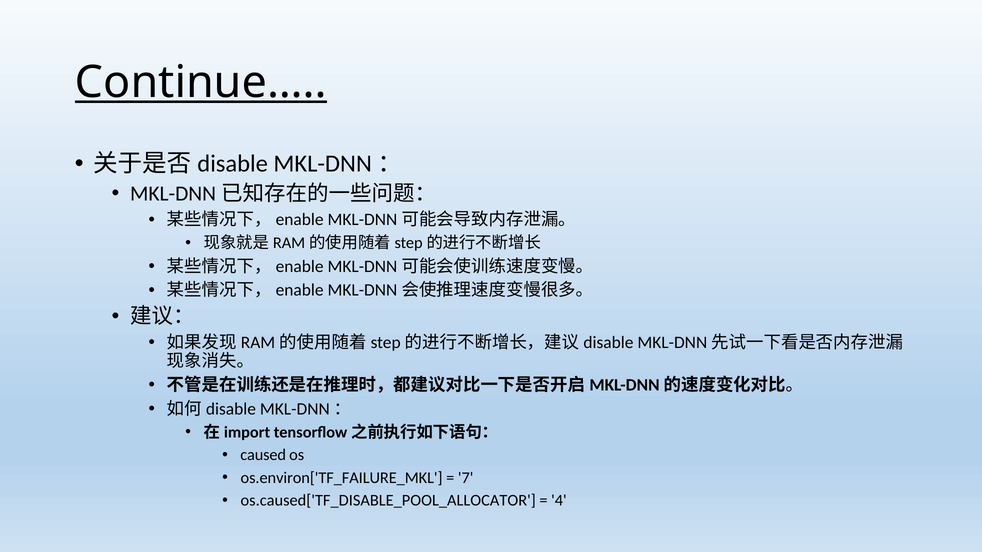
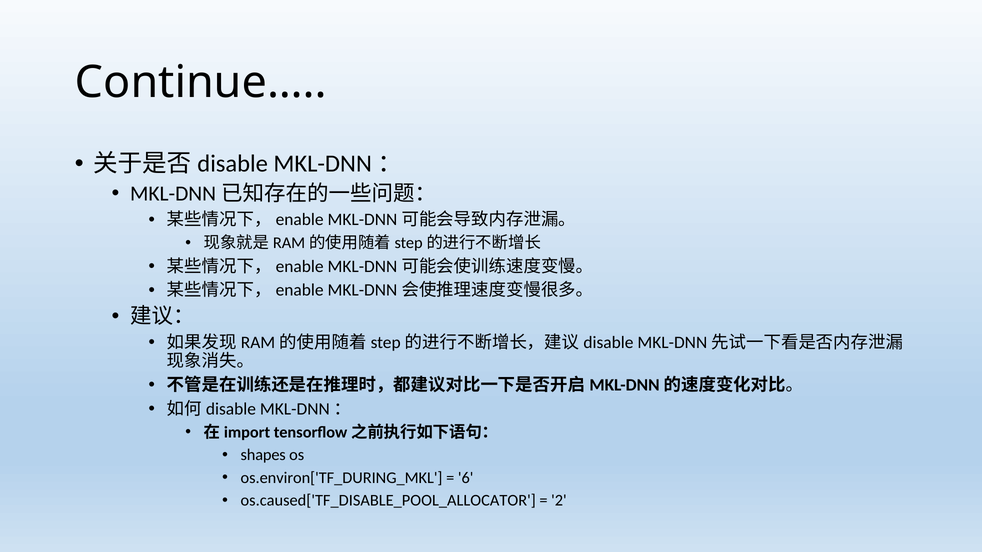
Continue… underline: present -> none (201, 82)
caused: caused -> shapes (263, 455)
os.environ['TF_FAILURE_MKL: os.environ['TF_FAILURE_MKL -> os.environ['TF_DURING_MKL (342, 478)
7: 7 -> 6 (466, 478)
4: 4 -> 2 (559, 501)
